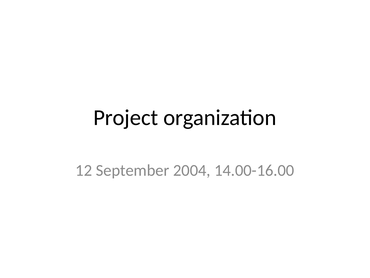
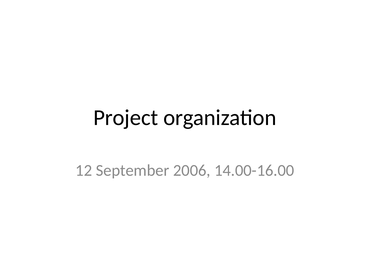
2004: 2004 -> 2006 (192, 170)
